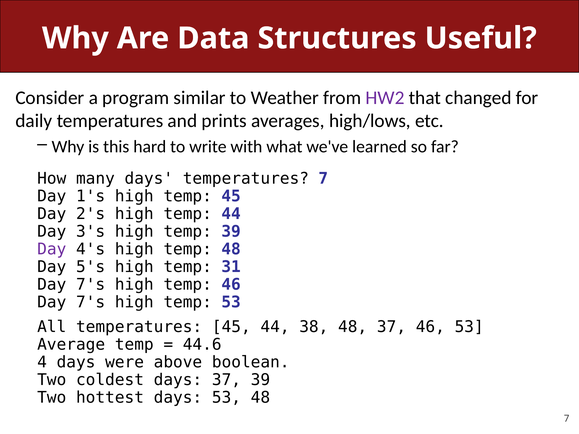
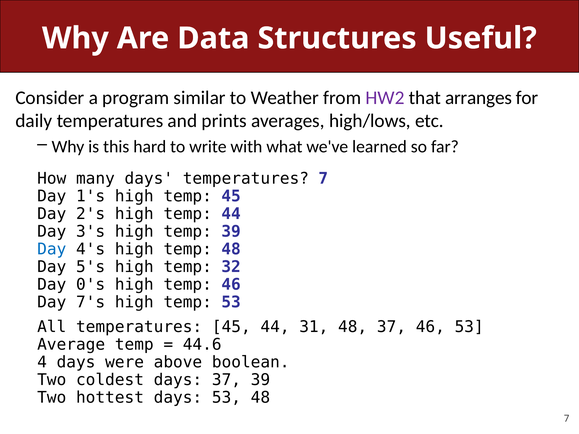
changed: changed -> arranges (479, 98)
Day colour: purple -> blue (52, 249)
31: 31 -> 32 (231, 267)
7's: 7's -> 0's (91, 285)
38: 38 -> 31 (314, 327)
